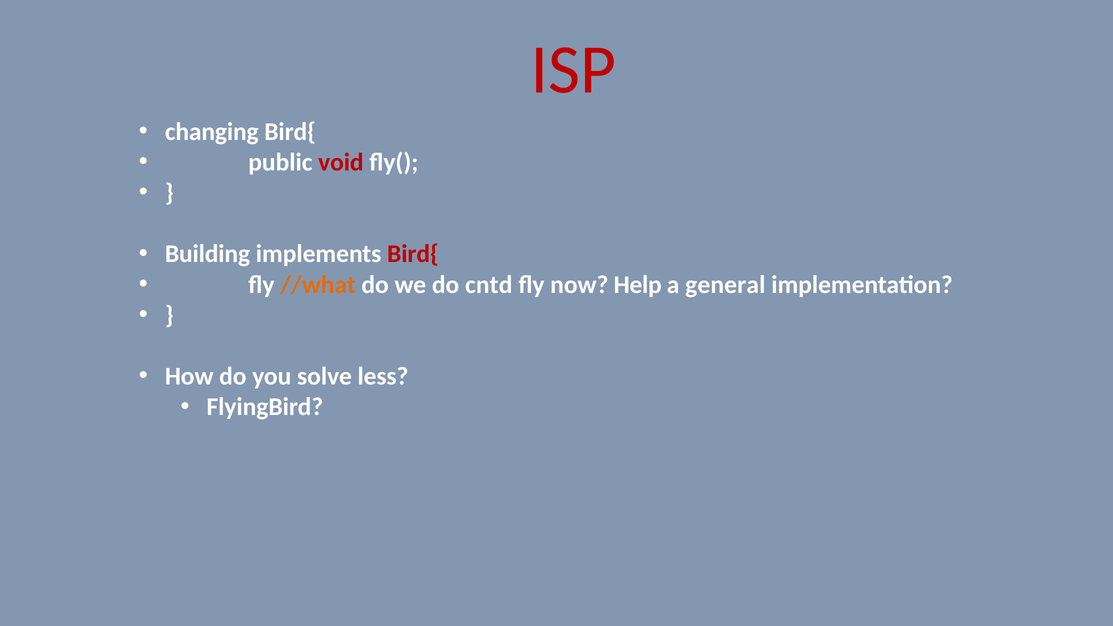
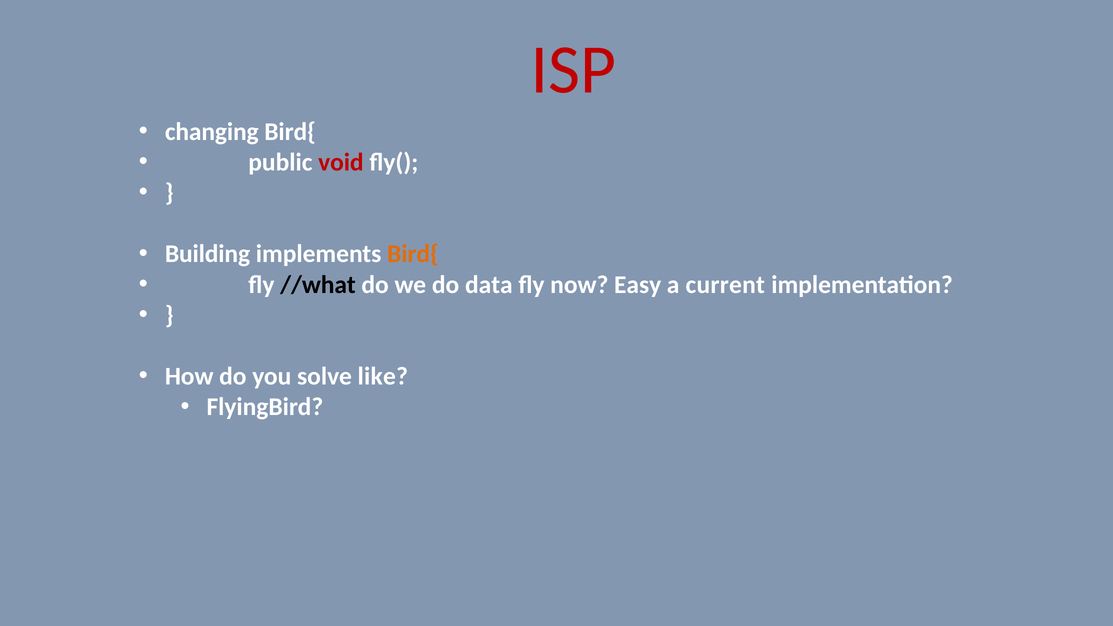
Bird{ colour: red -> orange (413, 254)
//what colour: orange -> black (318, 285)
cntd: cntd -> data (489, 285)
Help: Help -> Easy (638, 285)
general: general -> current (725, 285)
less: less -> like (383, 376)
